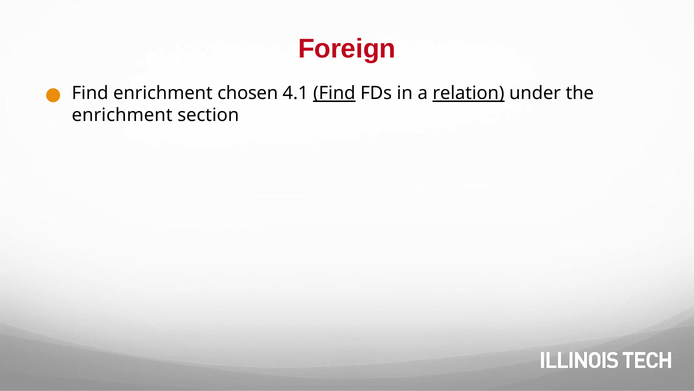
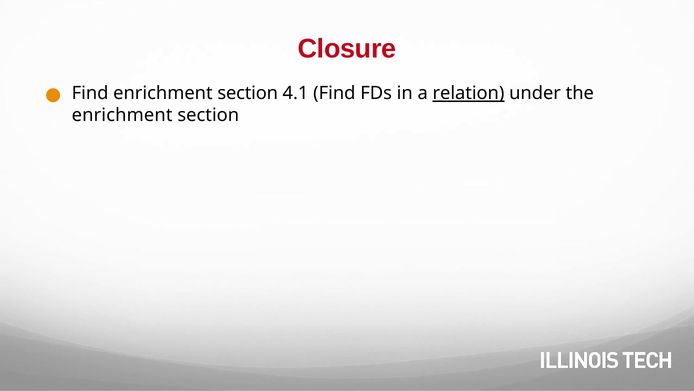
Foreign: Foreign -> Closure (347, 49)
Find enrichment chosen: chosen -> section (248, 93)
Find underline: present -> none (334, 93)
